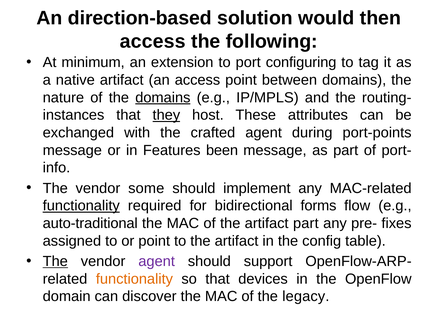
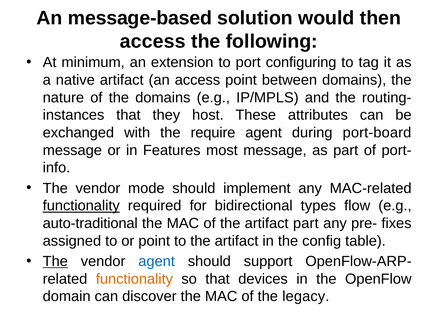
direction-based: direction-based -> message-based (140, 18)
domains underline: present -> none (163, 97)
they underline: present -> none (166, 115)
crafted: crafted -> require (213, 132)
port-points: port-points -> port-board (377, 132)
been: been -> most (222, 150)
some: some -> mode (146, 188)
forms: forms -> types (318, 205)
agent colour: purple -> blue (157, 261)
